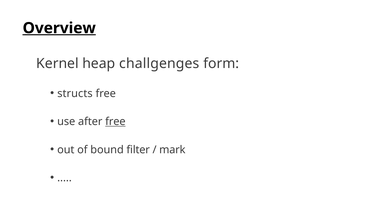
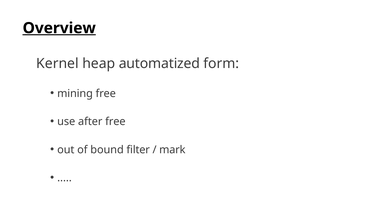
challgenges: challgenges -> automatized (159, 63)
structs: structs -> mining (75, 93)
free underline: present -> none (115, 121)
